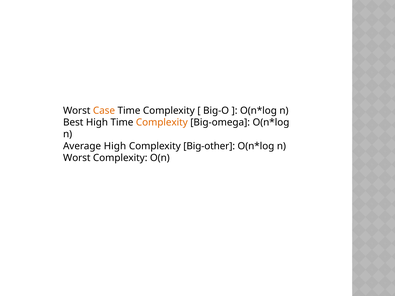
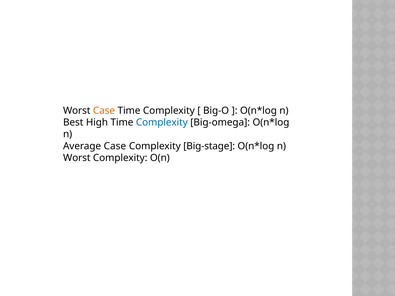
Complexity colour: orange -> blue (162, 122)
Average High: High -> Case (115, 146)
Big-other: Big-other -> Big-stage (209, 146)
